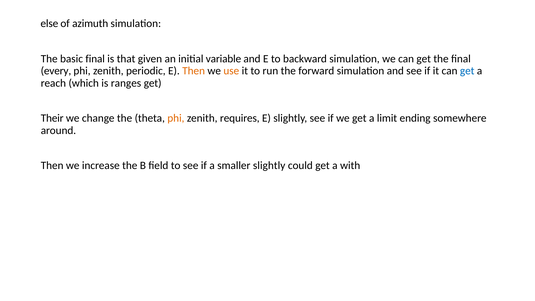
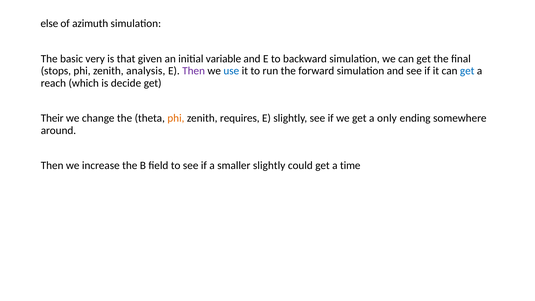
basic final: final -> very (95, 59)
every: every -> stops (56, 71)
periodic: periodic -> analysis (146, 71)
Then colour: orange -> purple (194, 71)
use colour: orange -> blue (231, 71)
ranges: ranges -> decide (126, 83)
limit: limit -> only (387, 118)
with: with -> time (350, 166)
